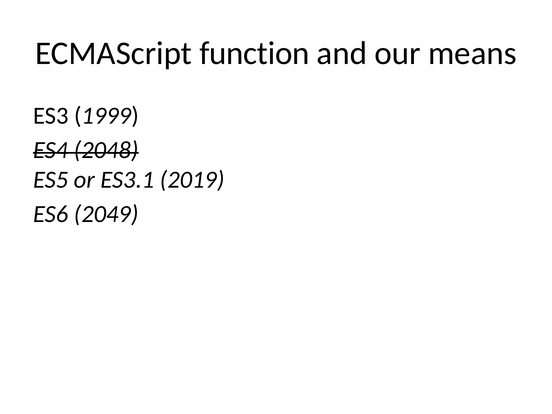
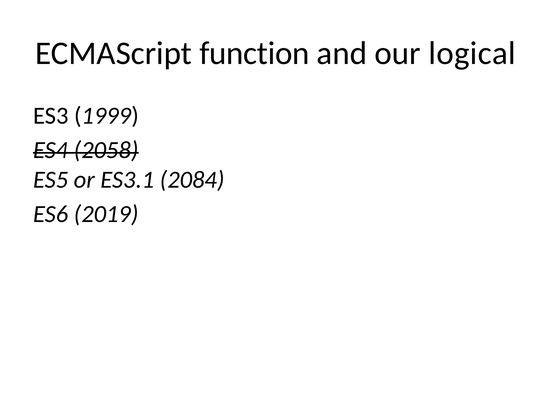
means: means -> logical (472, 53)
2048: 2048 -> 2058 (106, 150)
2019: 2019 -> 2084 (192, 180)
2049: 2049 -> 2019 (106, 214)
